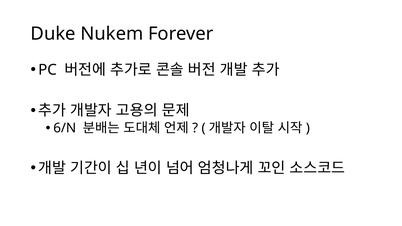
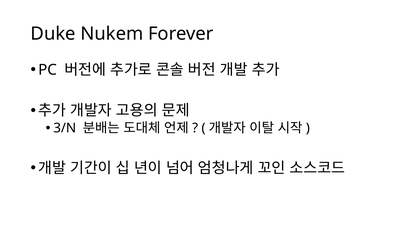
6/N: 6/N -> 3/N (65, 128)
